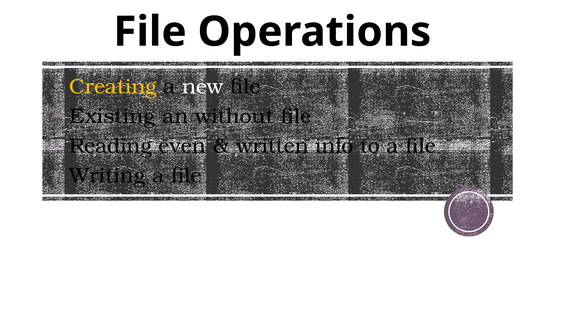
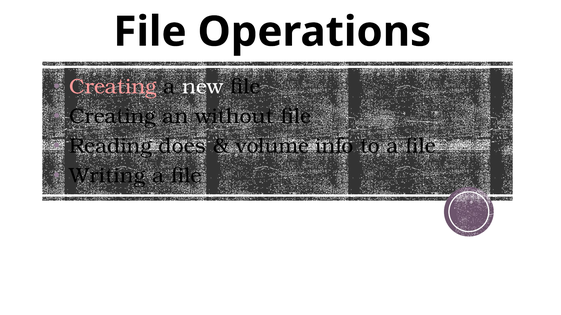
Creating colour: yellow -> pink (113, 87)
Existing: Existing -> Creating (112, 117)
even: even -> does (182, 146)
written: written -> volume (272, 146)
